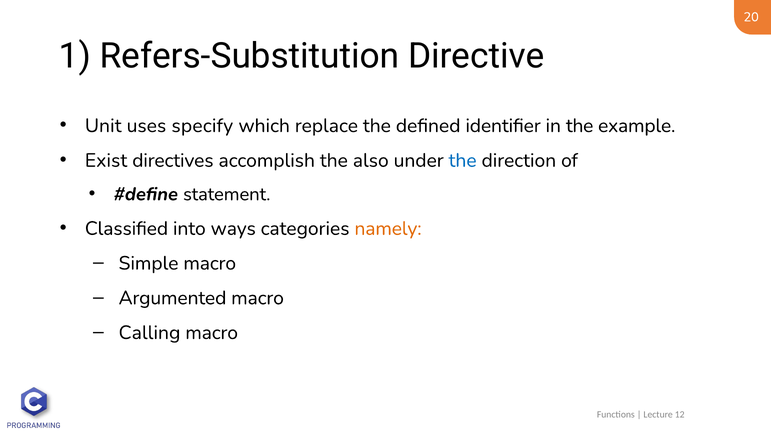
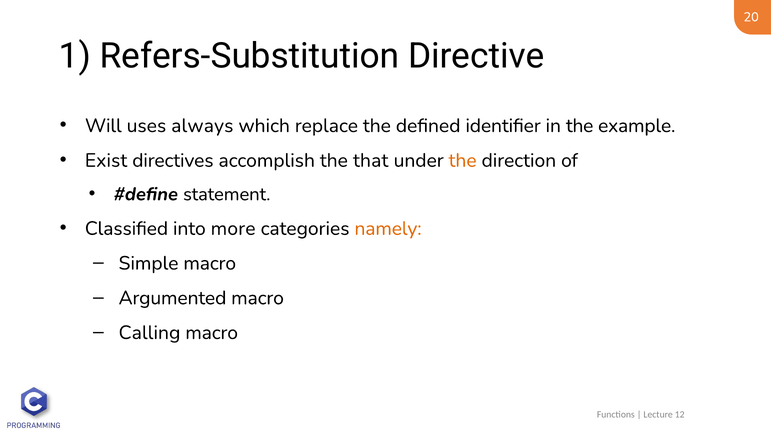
Unit: Unit -> Will (103, 126)
specify: specify -> always (202, 126)
also: also -> that (371, 160)
the colour: blue -> orange (463, 160)
ways: ways -> more (233, 228)
